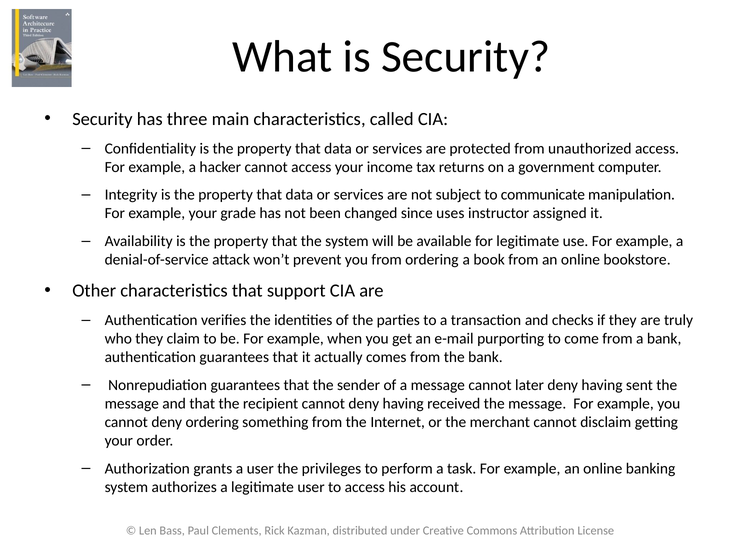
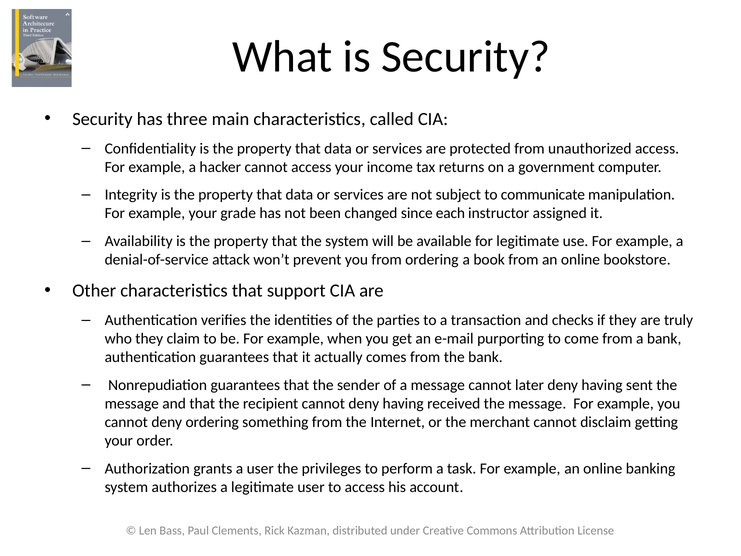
uses: uses -> each (450, 213)
